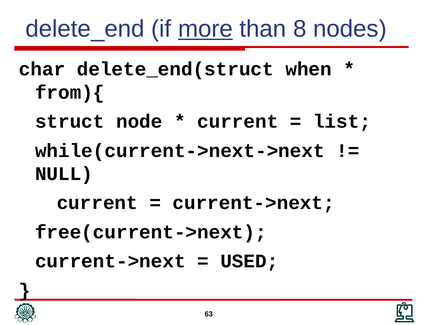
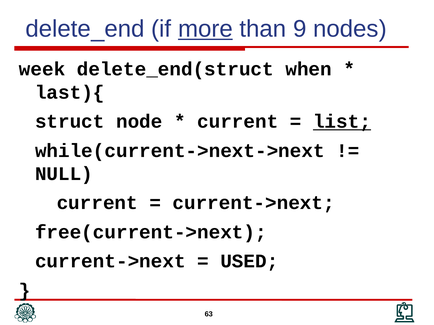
8: 8 -> 9 (300, 29)
char: char -> week (42, 69)
from){: from){ -> last){ (70, 93)
list underline: none -> present (342, 122)
